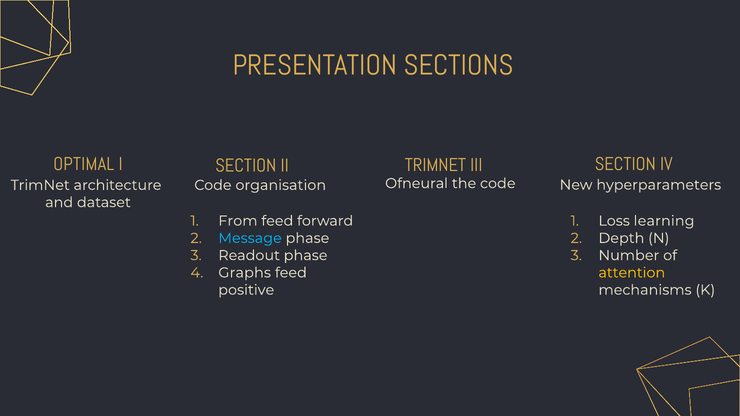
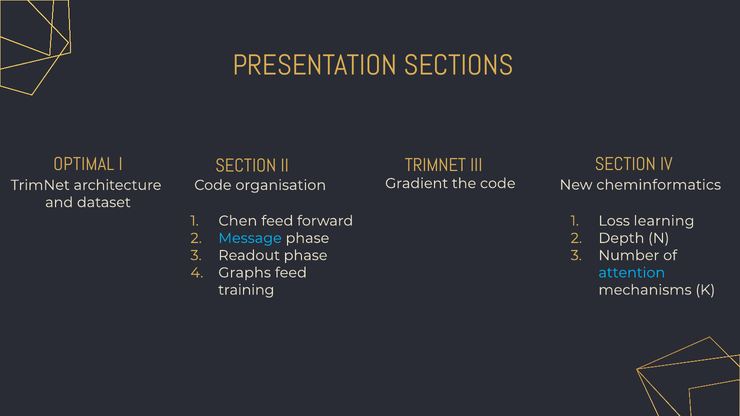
Ofneural: Ofneural -> Gradient (417, 184)
hyperparameters: hyperparameters -> cheminformatics (659, 185)
From: From -> Chen (238, 221)
attention colour: yellow -> light blue (632, 273)
positive: positive -> training (246, 290)
